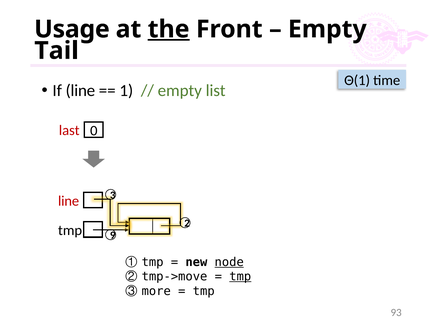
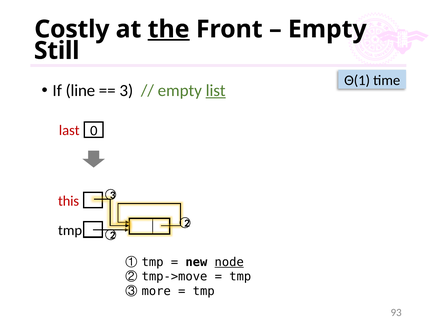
Usage: Usage -> Costly (72, 29)
Tail: Tail -> Still (57, 51)
1: 1 -> 3 (126, 90)
list underline: none -> present (216, 90)
line: line -> this (69, 201)
tmp 9: 9 -> 2 (113, 235)
tmp underline: present -> none (240, 277)
